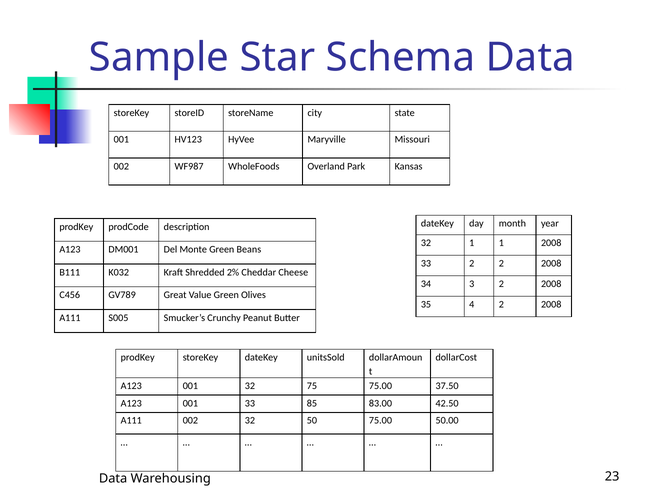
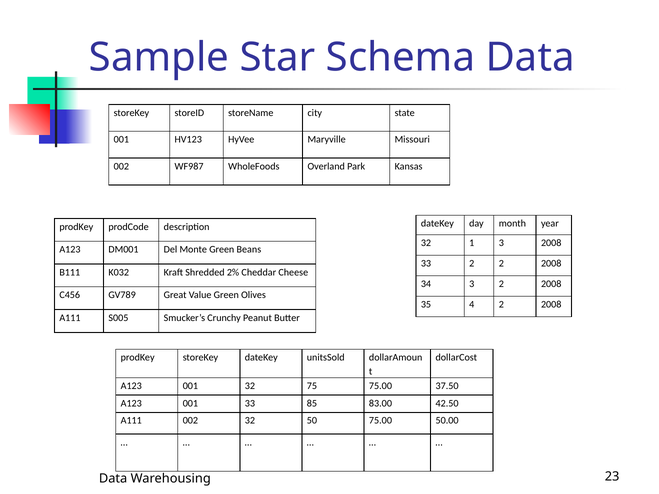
1 1: 1 -> 3 (501, 243)
